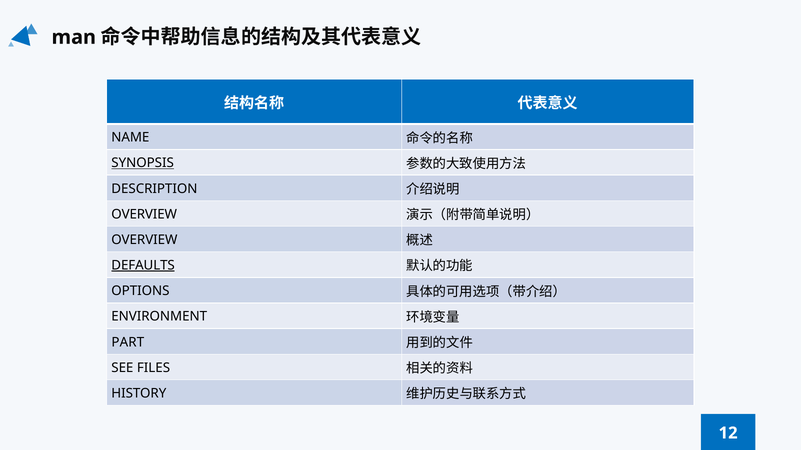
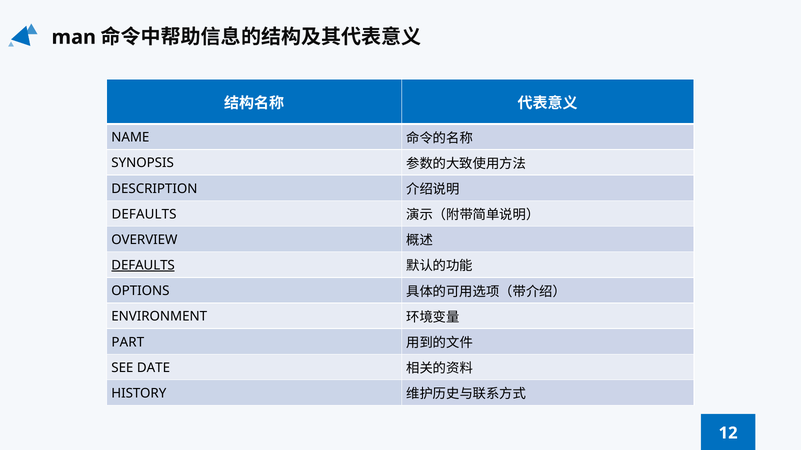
SYNOPSIS underline: present -> none (143, 163)
OVERVIEW: OVERVIEW -> DEFAULTS (144, 214)
FILES: FILES -> DATE (153, 368)
